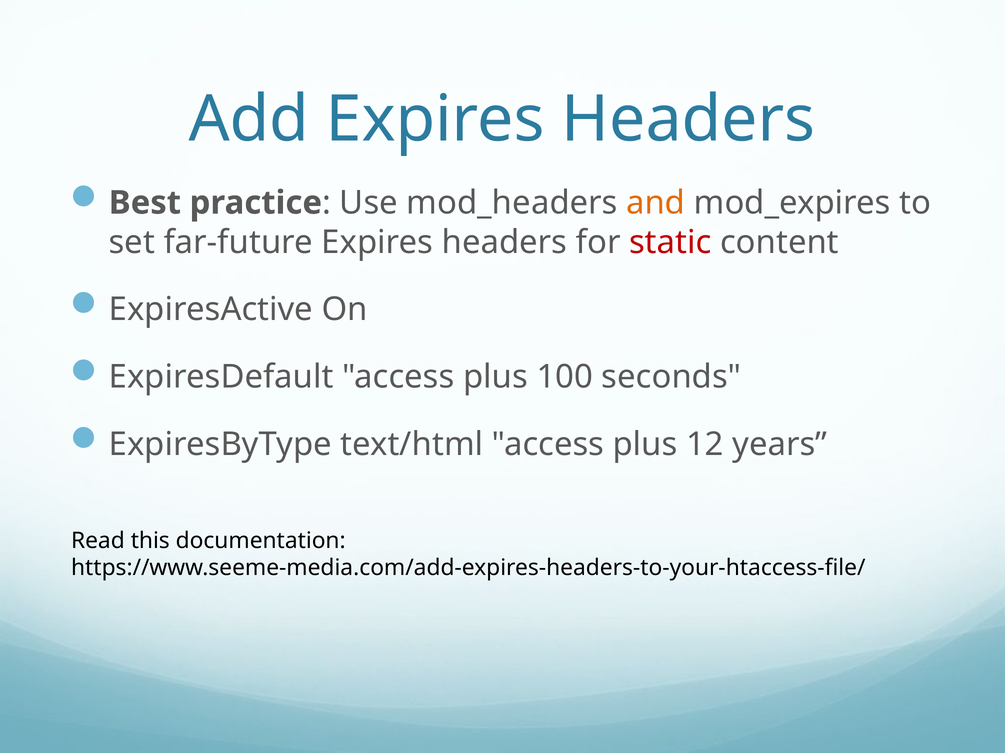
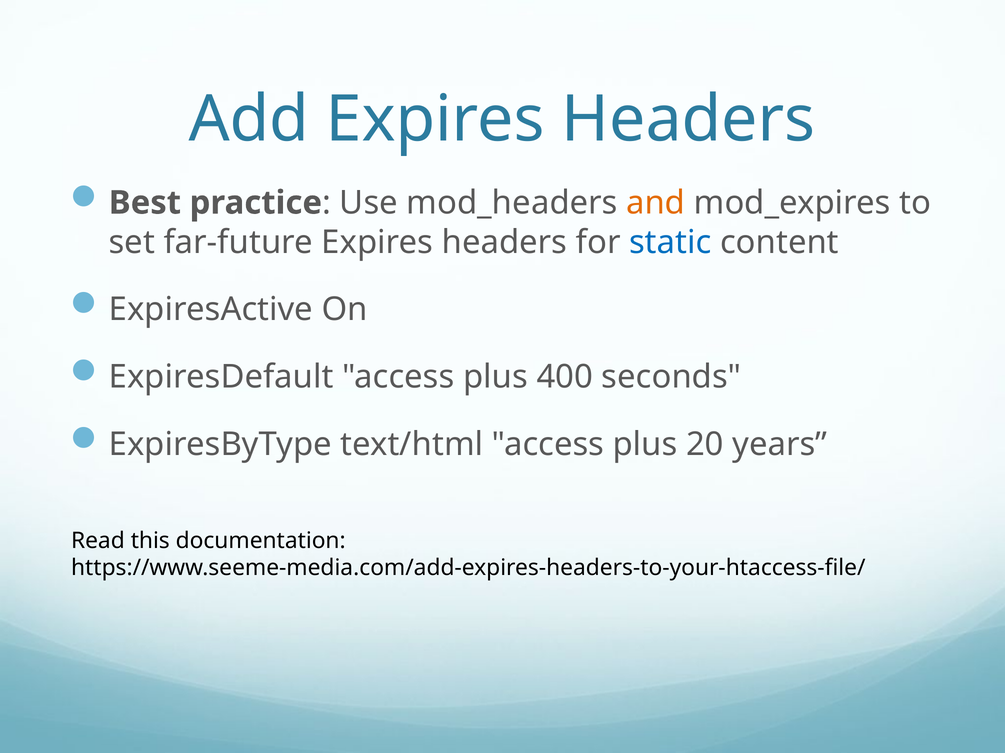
static colour: red -> blue (670, 242)
100: 100 -> 400 (565, 377)
12: 12 -> 20 (705, 444)
